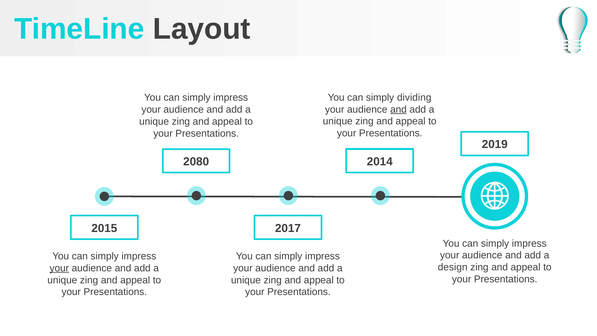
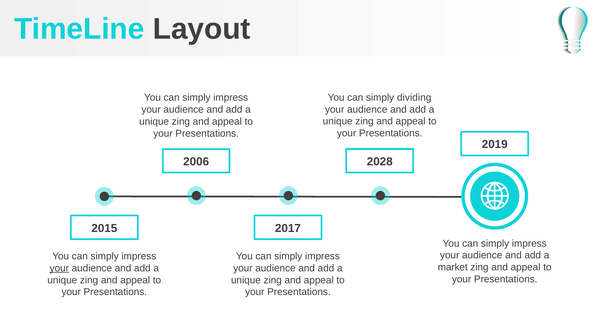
and underline: present -> none (398, 109)
2014: 2014 -> 2028 (380, 161)
2080: 2080 -> 2006 (196, 162)
design: design -> market (453, 267)
